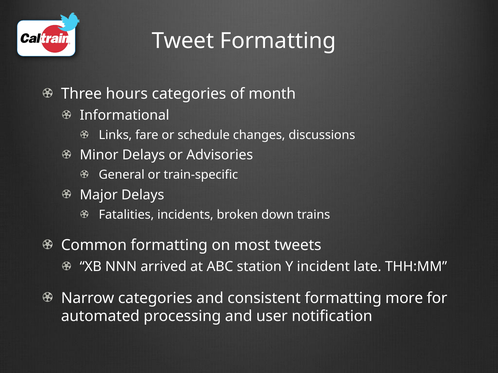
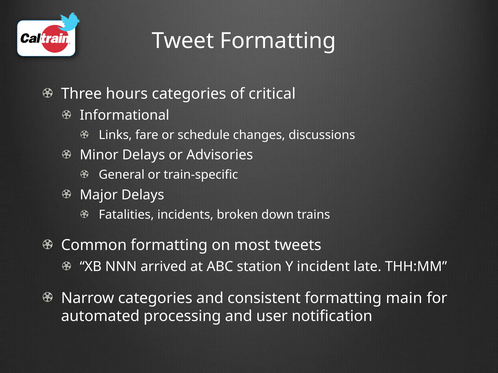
month: month -> critical (272, 94)
more: more -> main (404, 298)
